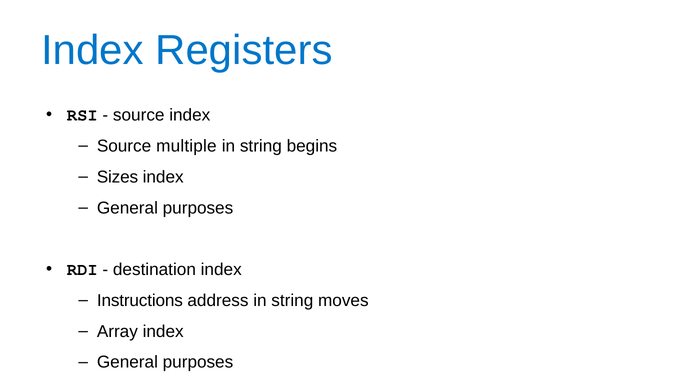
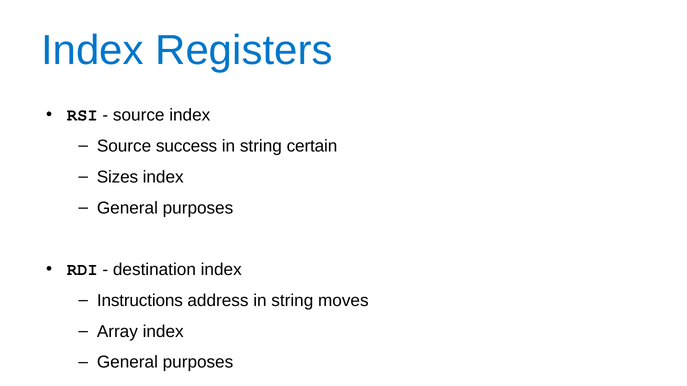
multiple: multiple -> success (187, 146)
begins: begins -> certain (312, 146)
